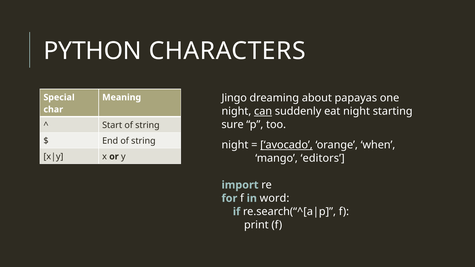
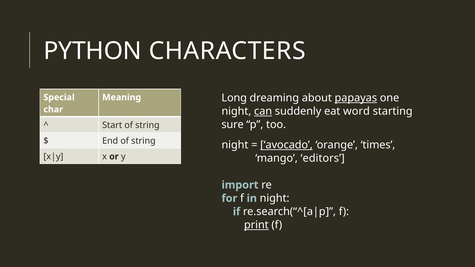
Jingo: Jingo -> Long (234, 98)
papayas underline: none -> present (356, 98)
eat night: night -> word (356, 111)
when: when -> times (378, 145)
in word: word -> night (275, 198)
print underline: none -> present (256, 225)
